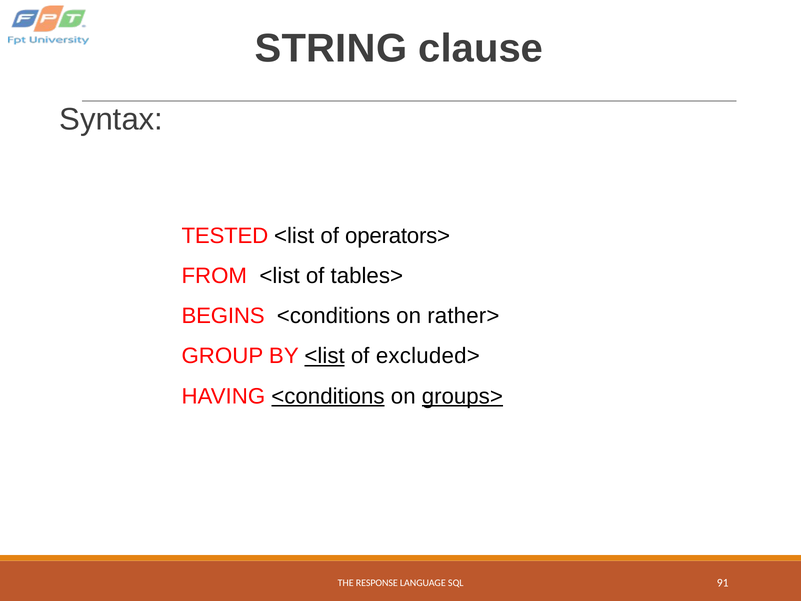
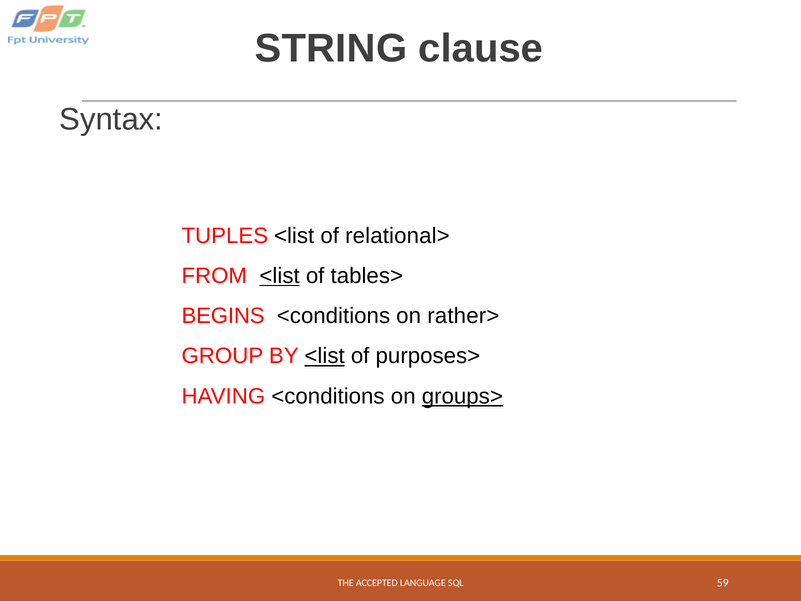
TESTED: TESTED -> TUPLES (225, 236)
operators>: operators> -> relational> (397, 236)
<list underline: none -> present (280, 276)
excluded>: excluded> -> purposes> (428, 356)
<conditions underline: present -> none (328, 396)
RESPONSE: RESPONSE -> ACCEPTED (377, 583)
91: 91 -> 59 (723, 583)
